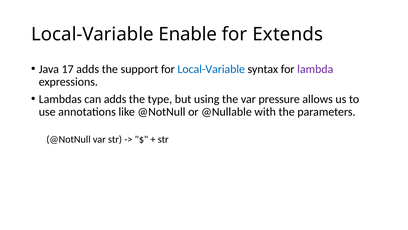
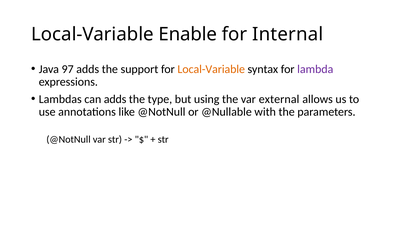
Extends: Extends -> Internal (288, 34)
17: 17 -> 97 (68, 69)
Local-Variable colour: blue -> orange (211, 69)
pressure: pressure -> external (279, 99)
